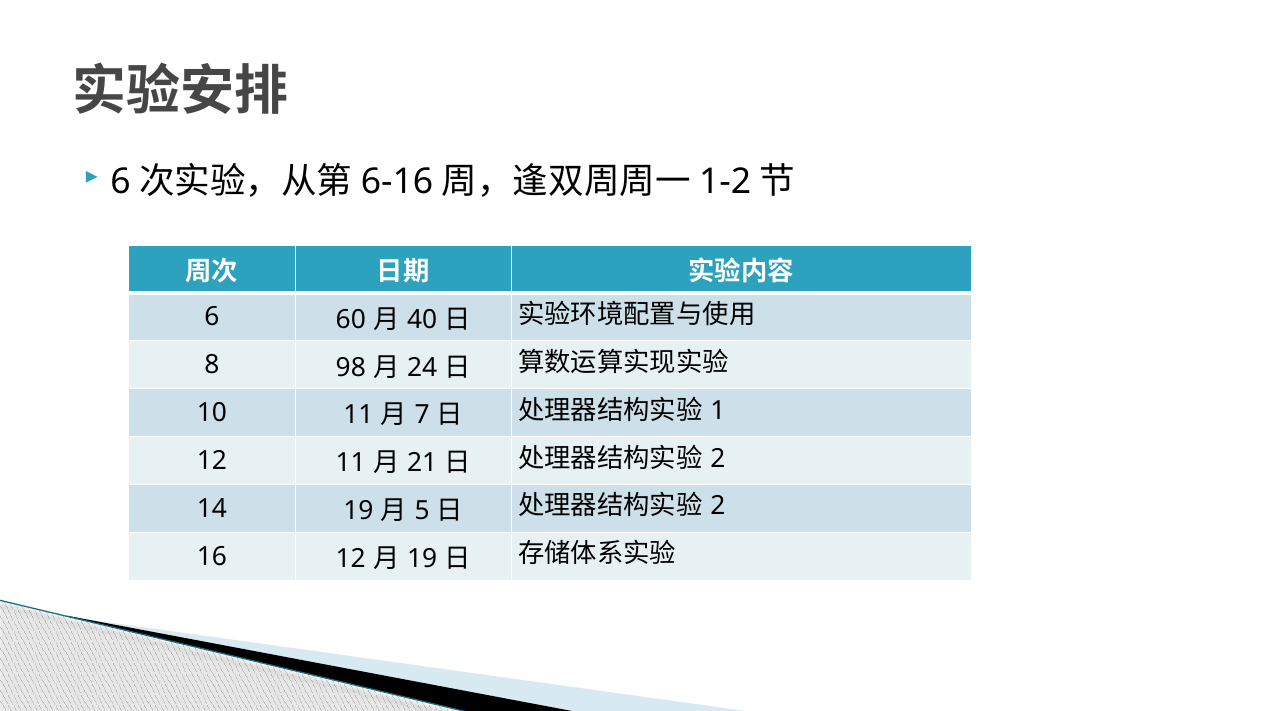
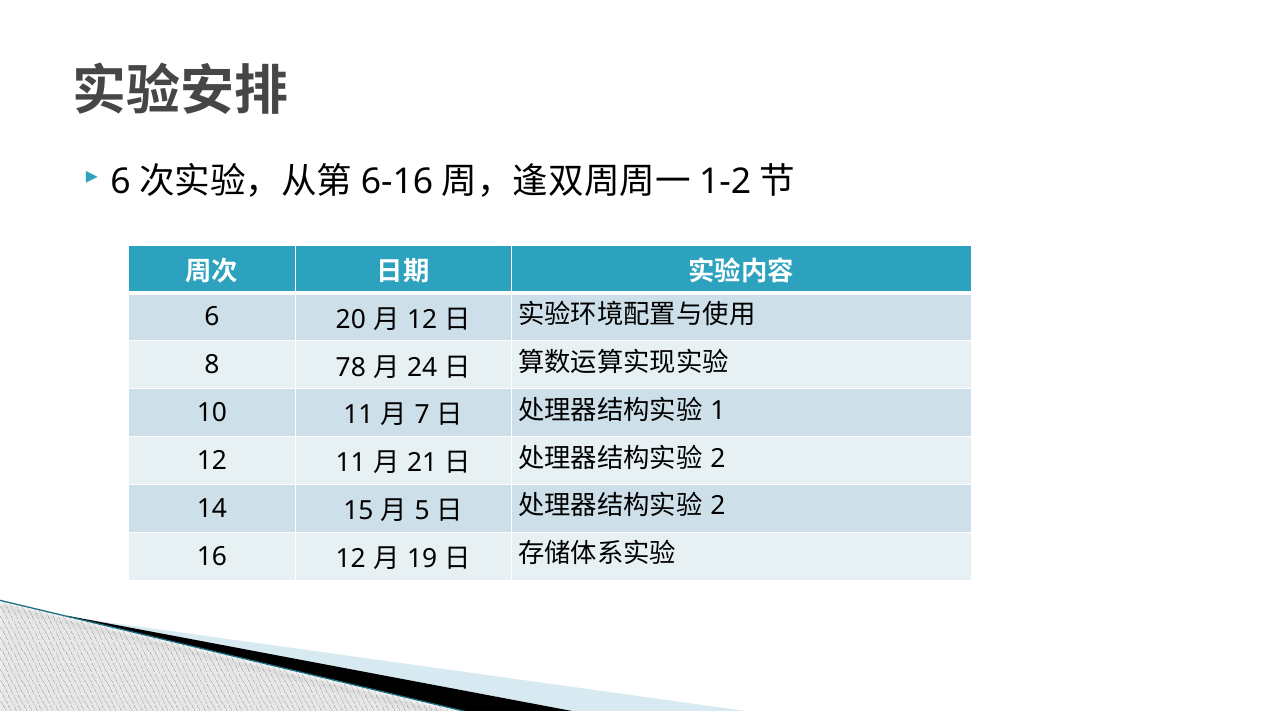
60: 60 -> 20 (351, 319)
40: 40 -> 12 (422, 319)
98: 98 -> 78 (351, 367)
14 19: 19 -> 15 (358, 511)
